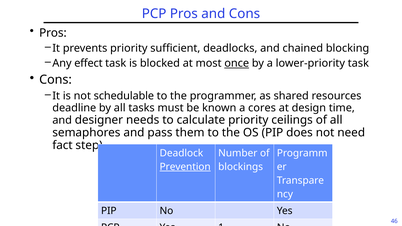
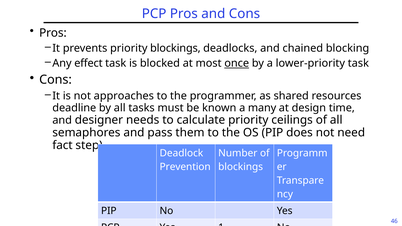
priority sufficient: sufficient -> blockings (175, 48)
schedulable: schedulable -> approaches (124, 96)
cores: cores -> many (262, 108)
Prevention underline: present -> none (185, 167)
